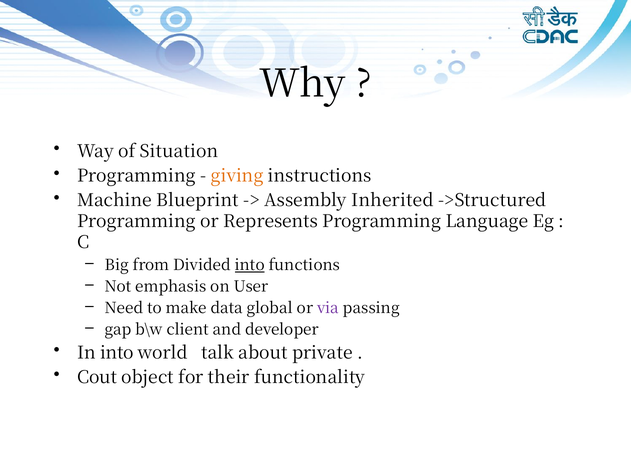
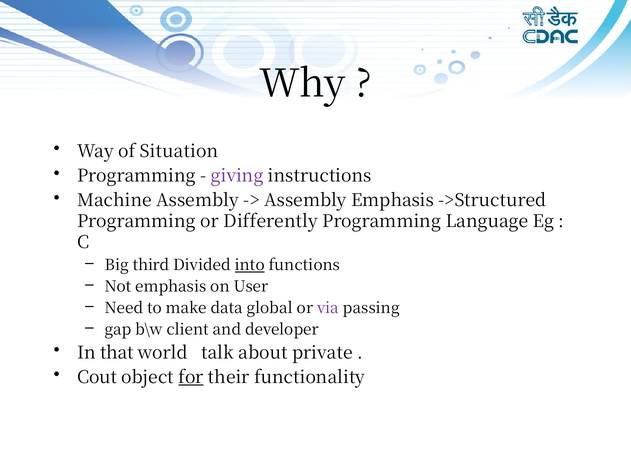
giving colour: orange -> purple (237, 176)
Machine Blueprint: Blueprint -> Assembly (198, 201)
Assembly Inherited: Inherited -> Emphasis (393, 201)
Represents: Represents -> Differently (271, 222)
from: from -> third (151, 265)
In into: into -> that (117, 353)
for underline: none -> present (191, 378)
